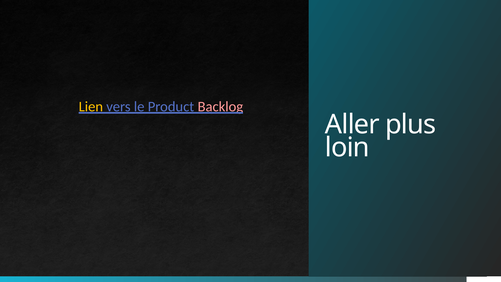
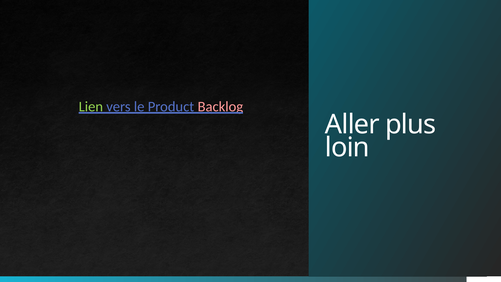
Lien colour: yellow -> light green (91, 106)
